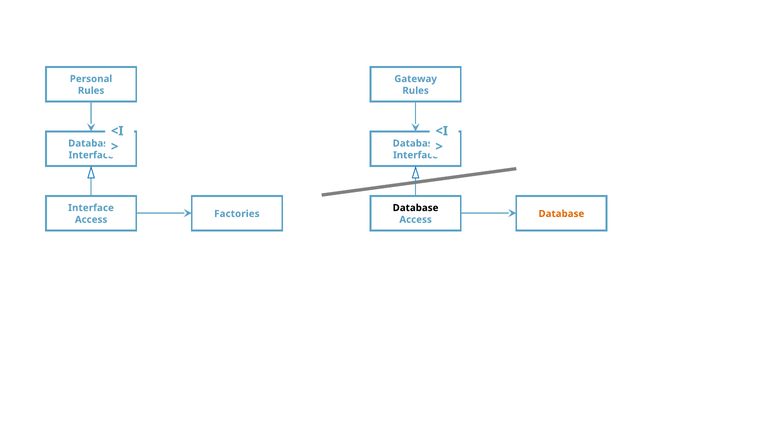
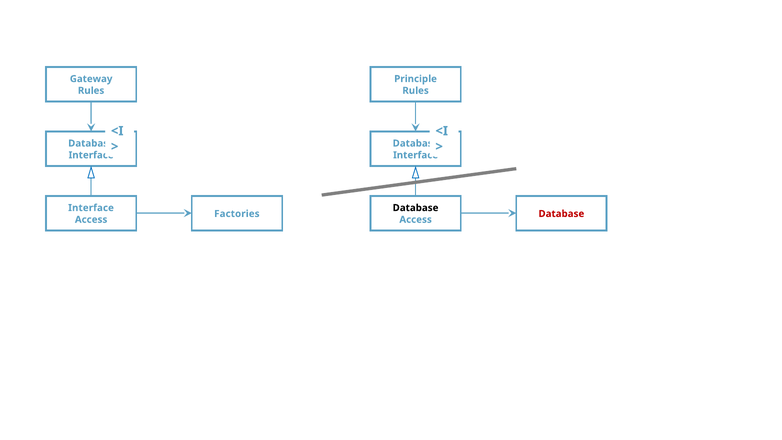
Personal: Personal -> Gateway (91, 79)
Gateway: Gateway -> Principle (416, 79)
Database colour: orange -> red (561, 214)
